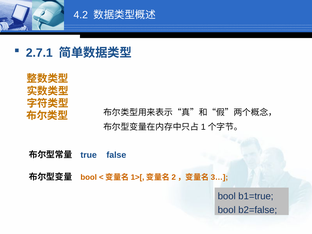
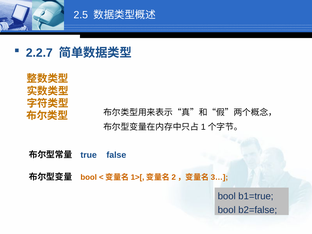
4.2: 4.2 -> 2.5 (81, 15)
2.7.1: 2.7.1 -> 2.2.7 (39, 53)
